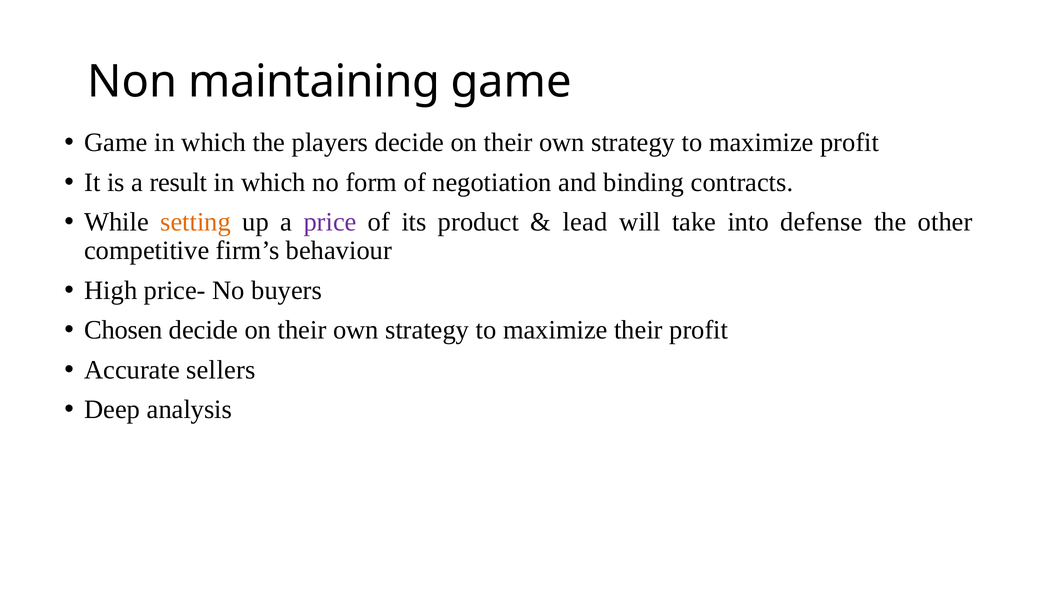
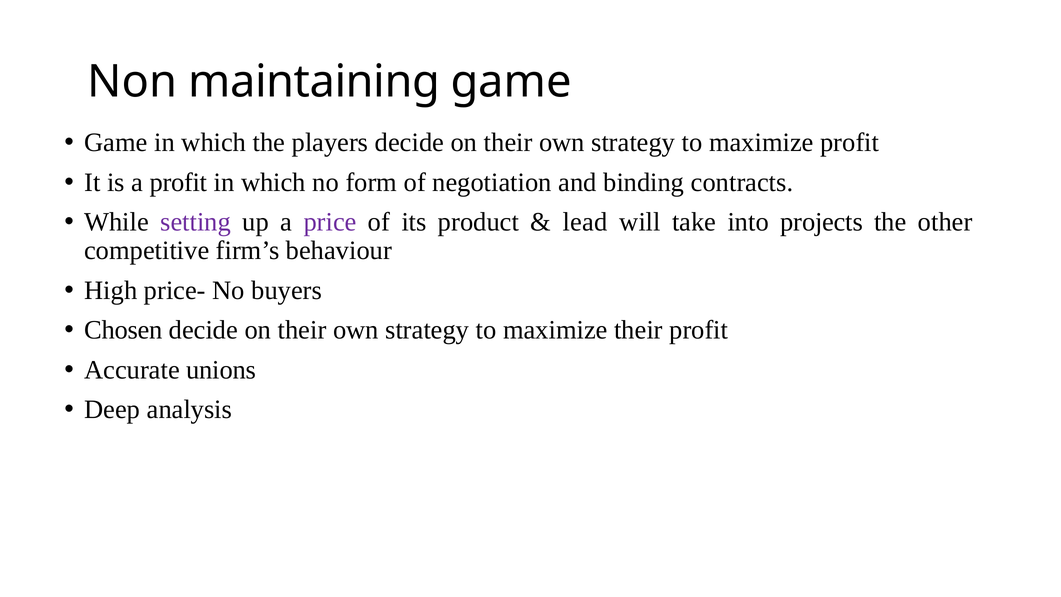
a result: result -> profit (179, 182)
setting colour: orange -> purple (196, 222)
defense: defense -> projects (822, 222)
sellers: sellers -> unions (221, 370)
